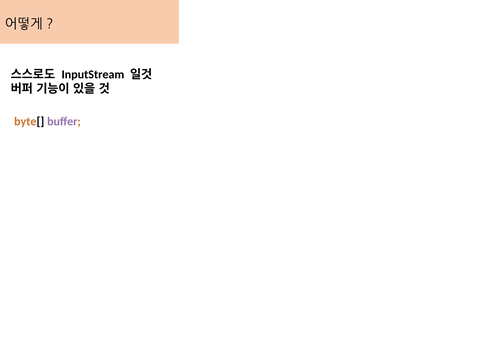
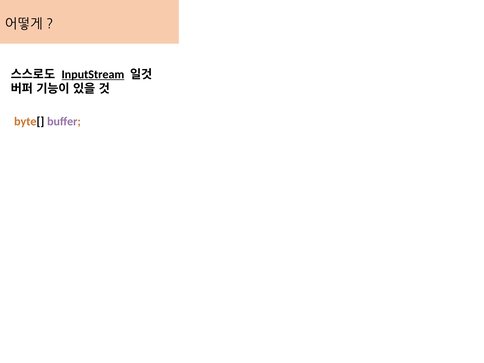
InputStream underline: none -> present (93, 74)
